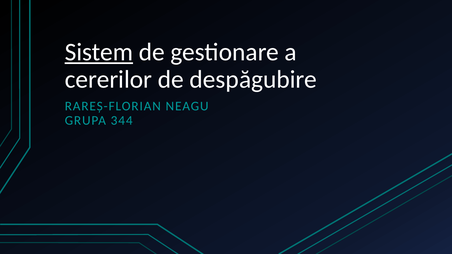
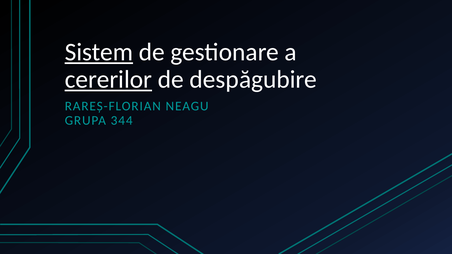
cererilor underline: none -> present (108, 80)
